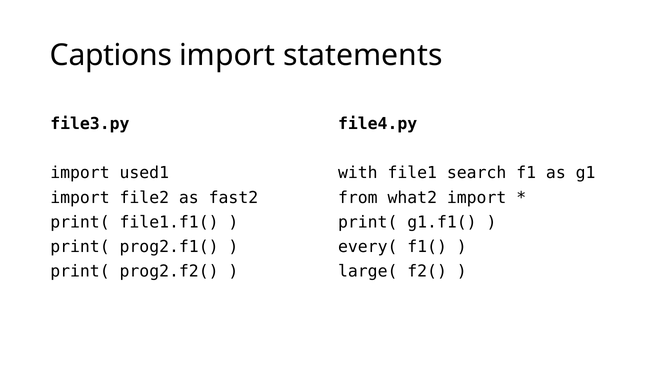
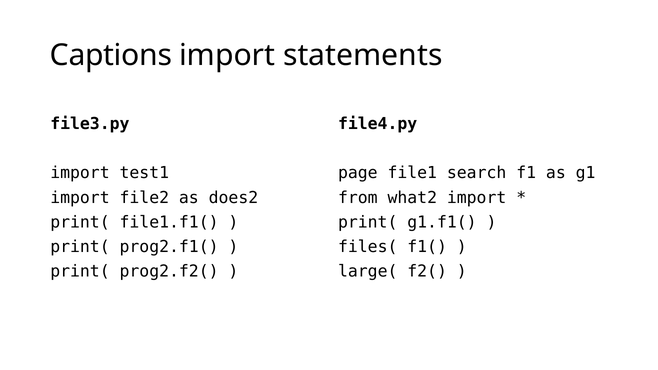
used1: used1 -> test1 (144, 173)
with: with -> page (358, 173)
fast2: fast2 -> does2 (233, 198)
every(: every( -> files( (368, 247)
